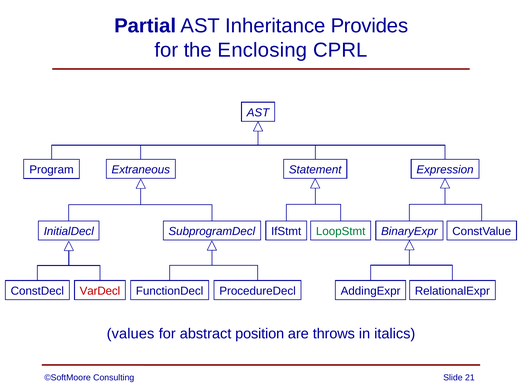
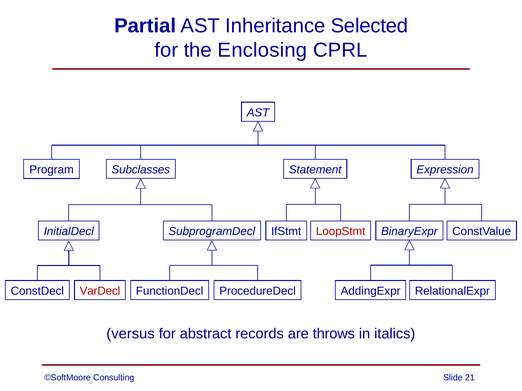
Provides: Provides -> Selected (369, 26)
Extraneous: Extraneous -> Subclasses (141, 170)
LoopStmt colour: green -> red (341, 232)
values: values -> versus (131, 334)
position: position -> records (260, 334)
